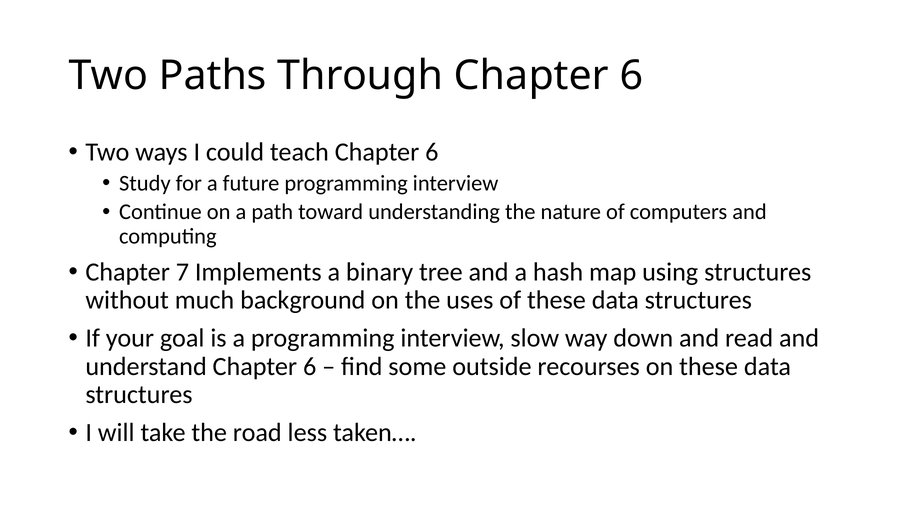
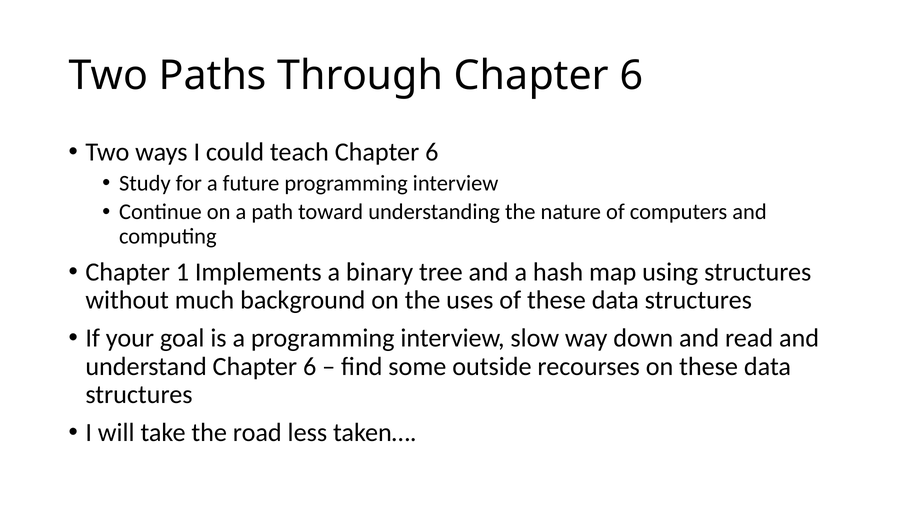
7: 7 -> 1 (182, 272)
